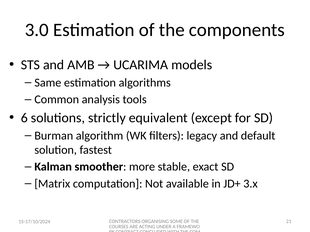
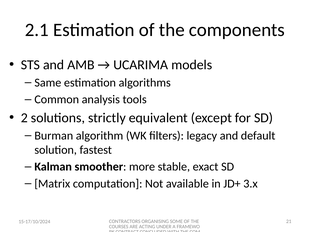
3.0: 3.0 -> 2.1 (37, 30)
6: 6 -> 2 (24, 118)
